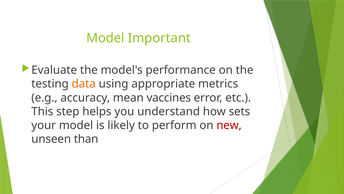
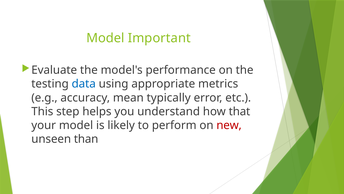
data colour: orange -> blue (84, 84)
vaccines: vaccines -> typically (169, 97)
sets: sets -> that (239, 111)
